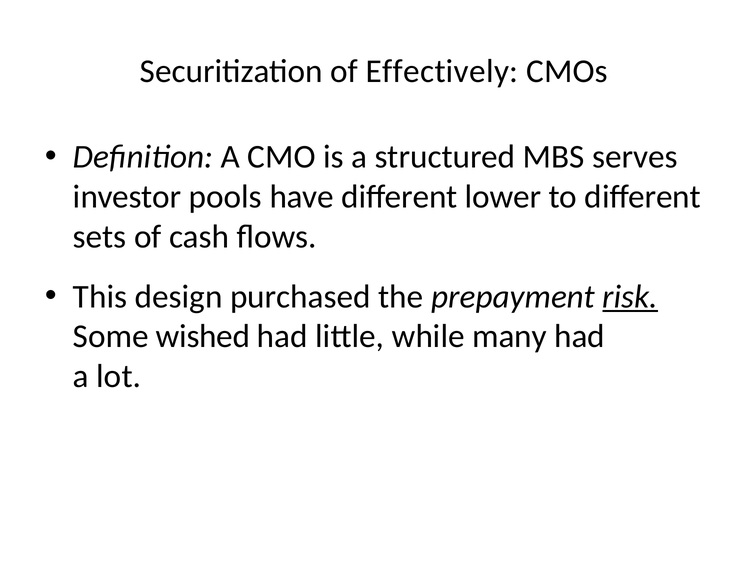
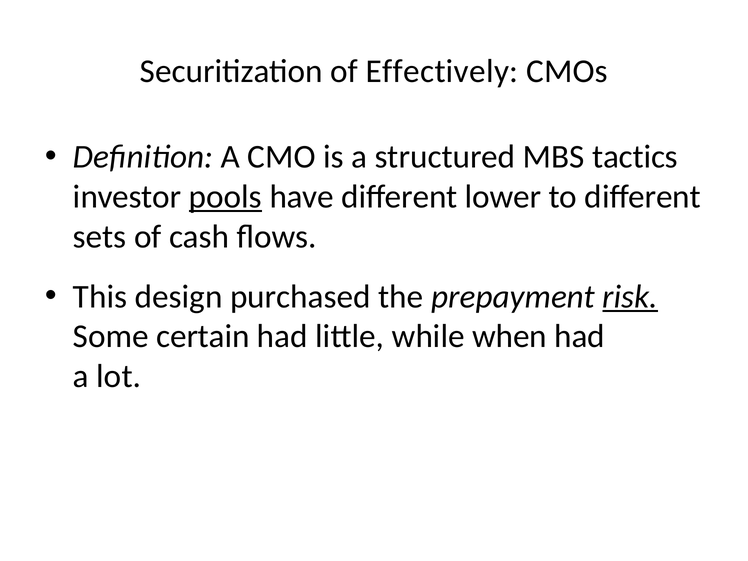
serves: serves -> tactics (635, 157)
pools underline: none -> present (225, 197)
wished: wished -> certain (203, 336)
many: many -> when (510, 336)
